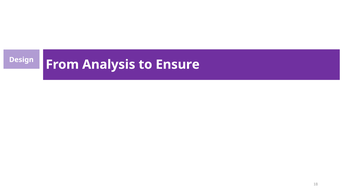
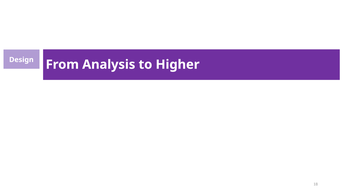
Ensure: Ensure -> Higher (178, 65)
